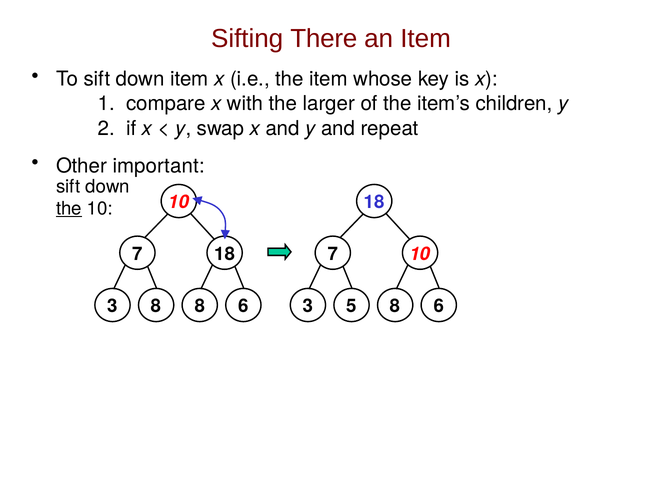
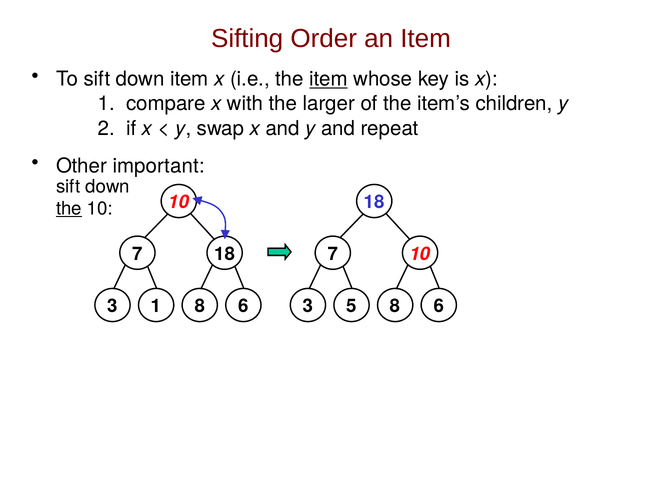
There: There -> Order (324, 38)
item underline: none -> present (329, 79)
3 8: 8 -> 1 (156, 306)
